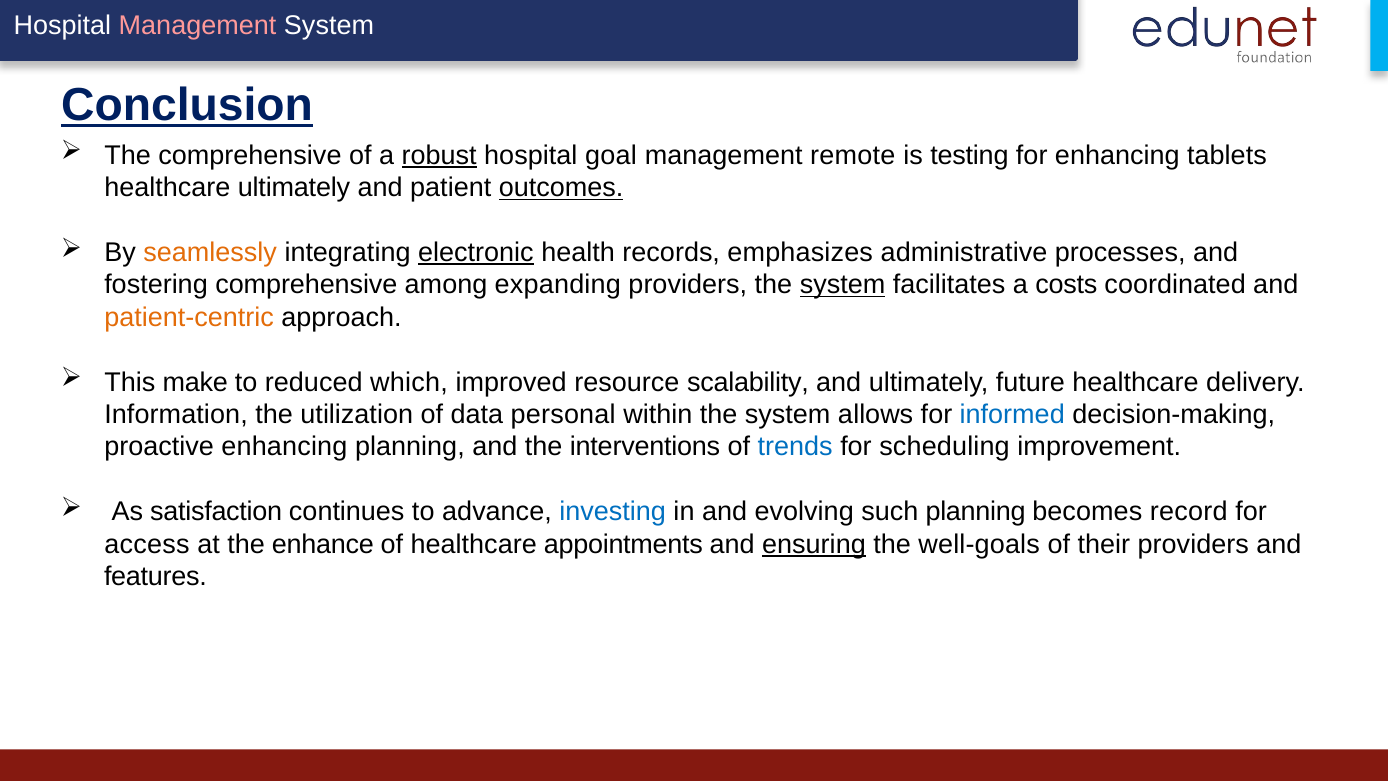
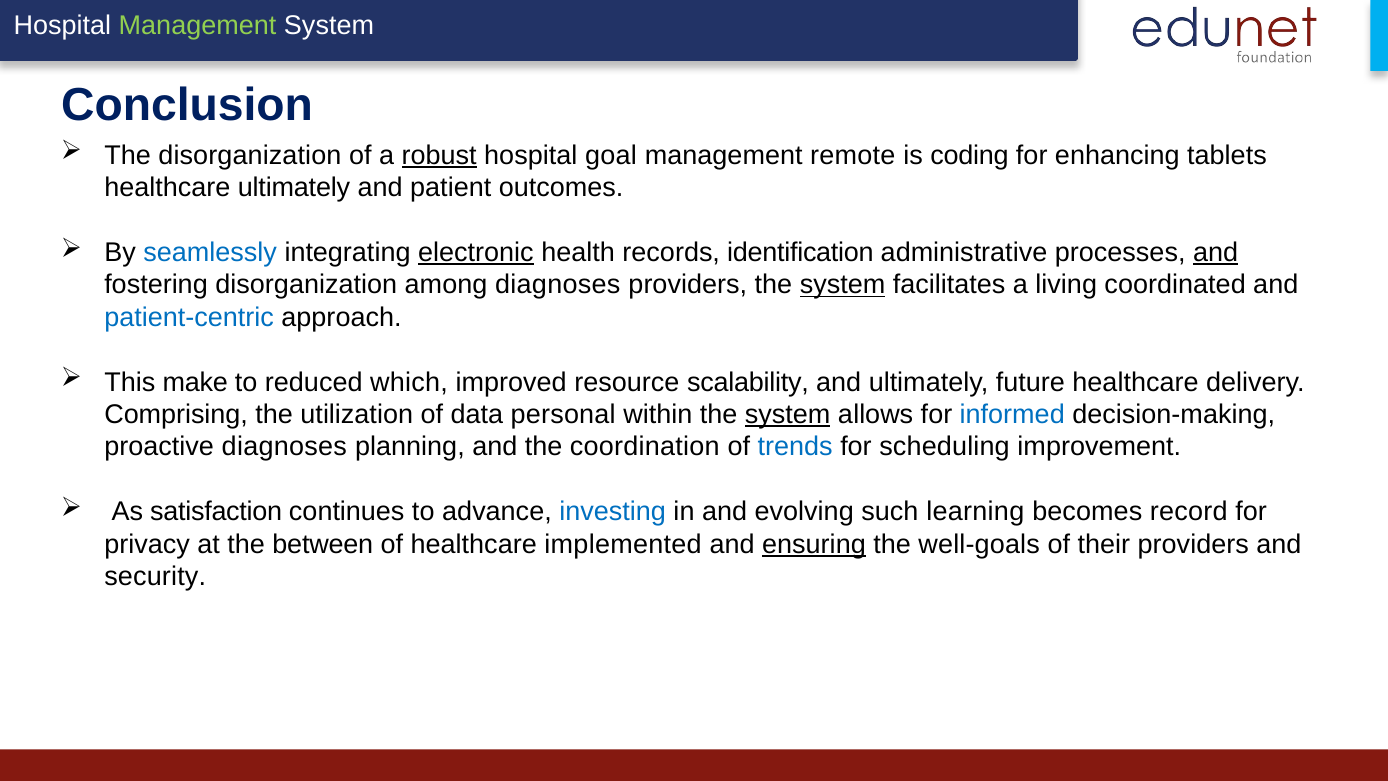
Management colour: pink -> light green (198, 25)
Conclusion underline: present -> none (187, 105)
The comprehensive: comprehensive -> disorganization (250, 155)
testing: testing -> coding (969, 155)
outcomes underline: present -> none (561, 188)
seamlessly colour: orange -> blue (210, 253)
emphasizes: emphasizes -> identification (800, 253)
and underline: none -> present (1216, 253)
fostering comprehensive: comprehensive -> disorganization (306, 285)
among expanding: expanding -> diagnoses (558, 285)
costs: costs -> living (1066, 285)
patient-centric colour: orange -> blue (189, 317)
Information: Information -> Comprising (176, 415)
system underline: none -> present (788, 415)
proactive enhancing: enhancing -> diagnoses (284, 447)
interventions: interventions -> coordination (645, 447)
such planning: planning -> learning (975, 512)
access: access -> privacy (147, 544)
enhance: enhance -> between (323, 544)
appointments: appointments -> implemented (623, 544)
features: features -> security (155, 577)
